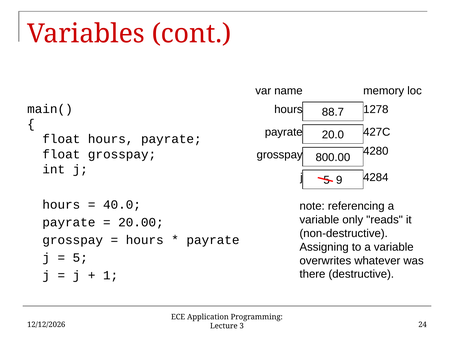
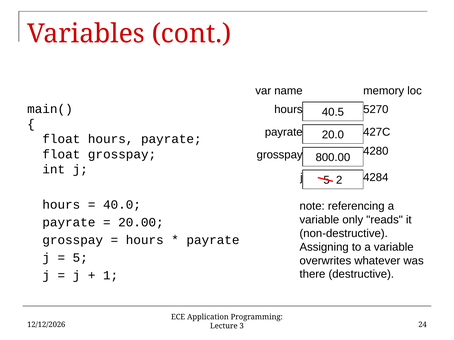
1278: 1278 -> 5270 (376, 110)
88.7: 88.7 -> 40.5 (333, 112)
9: 9 -> 2 (339, 180)
